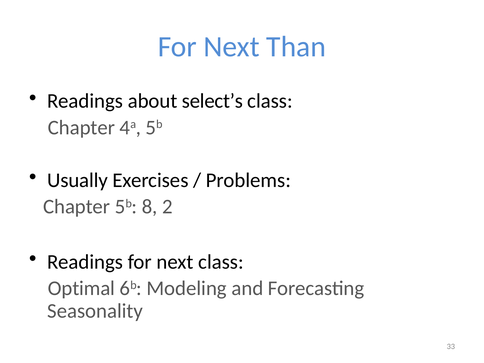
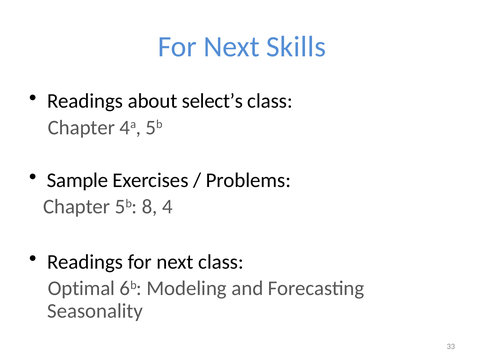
Than: Than -> Skills (296, 47)
Usually: Usually -> Sample (78, 180)
2: 2 -> 4 (167, 207)
